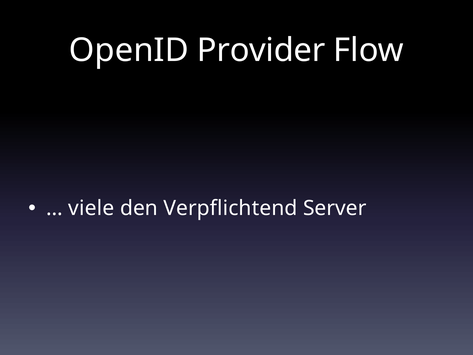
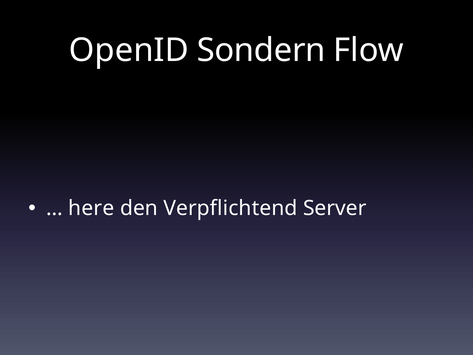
Provider: Provider -> Sondern (261, 50)
viele: viele -> here (91, 208)
